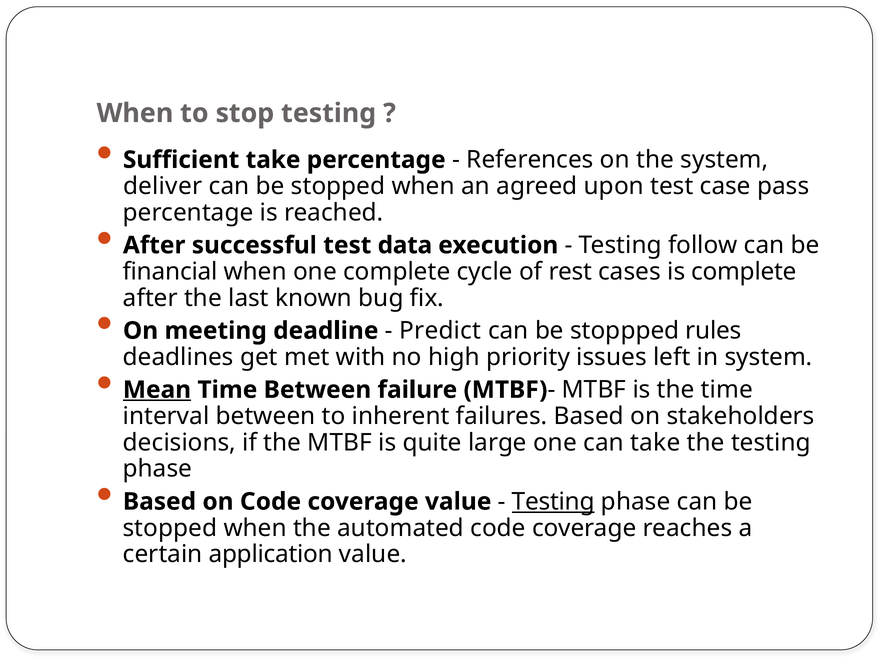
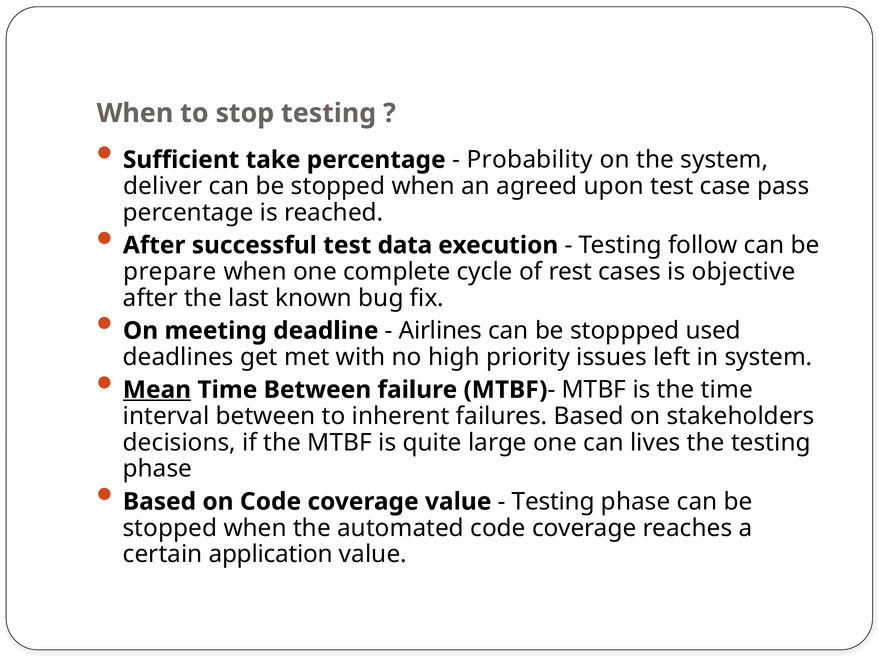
References: References -> Probability (530, 160)
financial: financial -> prepare (170, 272)
is complete: complete -> objective (744, 272)
Predict: Predict -> Airlines (440, 331)
rules: rules -> used (713, 331)
can take: take -> lives (655, 443)
Testing underline: present -> none (553, 502)
